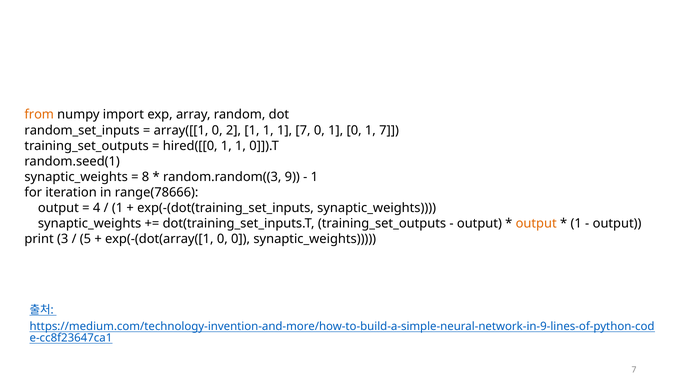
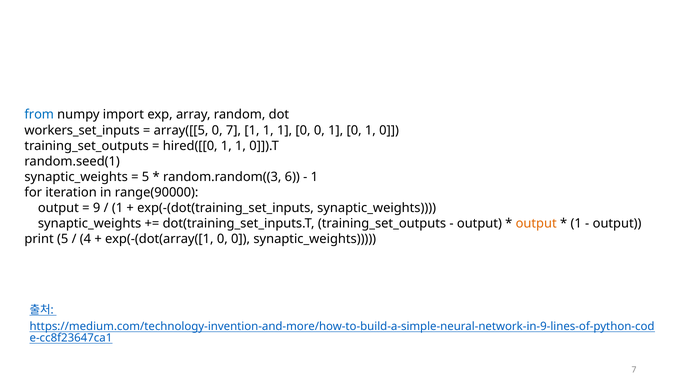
from colour: orange -> blue (39, 115)
random_set_inputs: random_set_inputs -> workers_set_inputs (82, 130)
array([[1: array([[1 -> array([[5 (181, 130)
0 2: 2 -> 7 (233, 130)
1 1 7: 7 -> 0 (303, 130)
1 0 1 7: 7 -> 0 (389, 130)
8: 8 -> 5 (146, 177)
9: 9 -> 6 (292, 177)
range(78666: range(78666 -> range(90000 (157, 192)
4: 4 -> 9 (97, 208)
print 3: 3 -> 5 (63, 239)
5: 5 -> 4 (85, 239)
